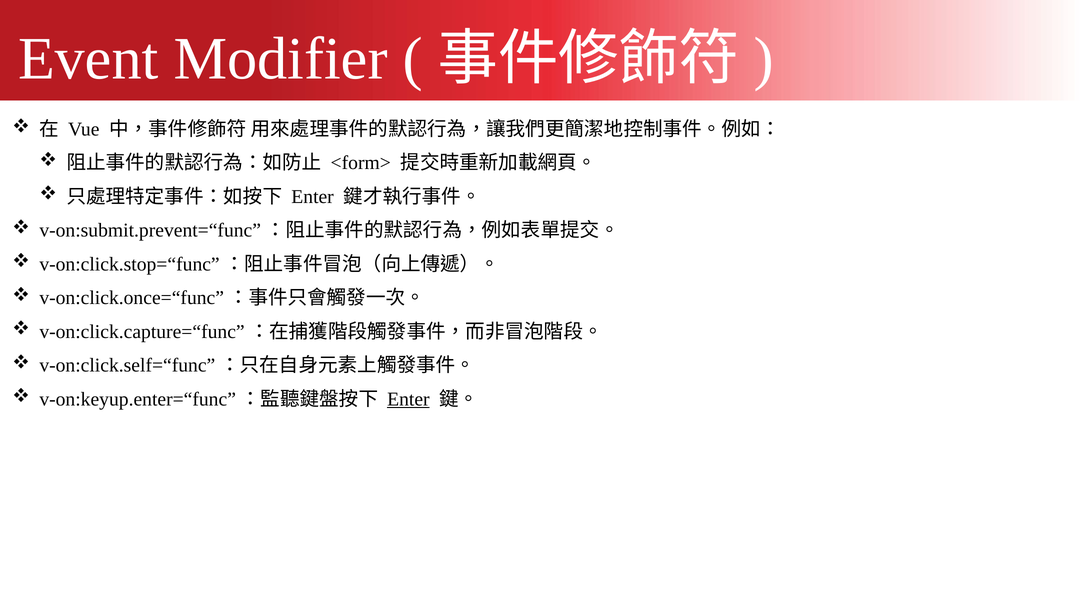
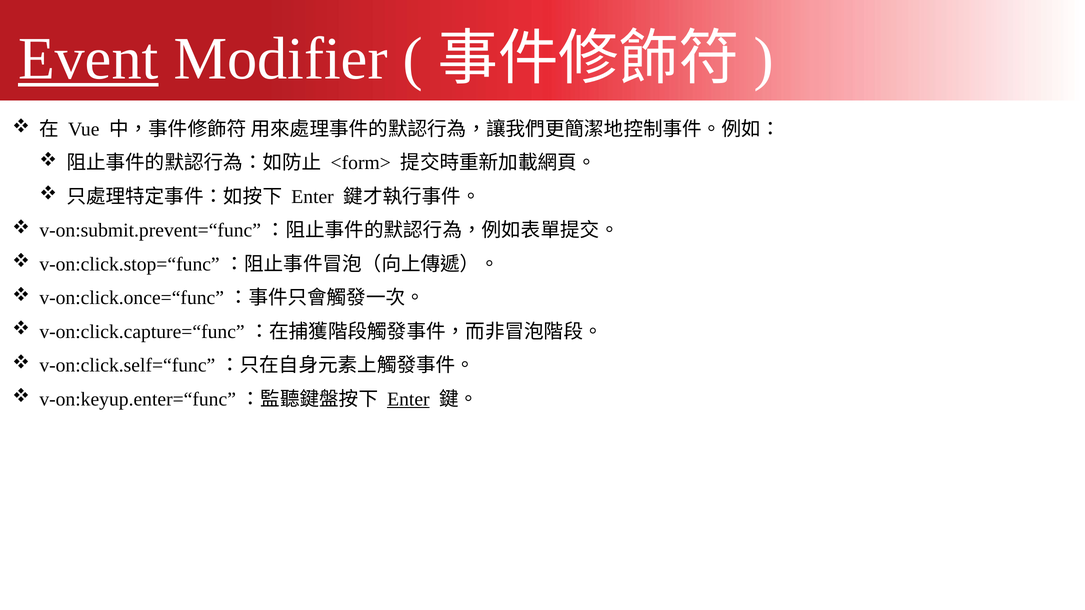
Event underline: none -> present (88, 59)
